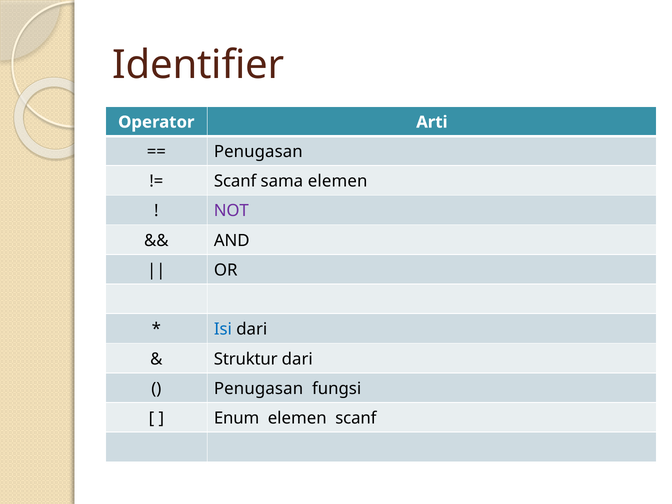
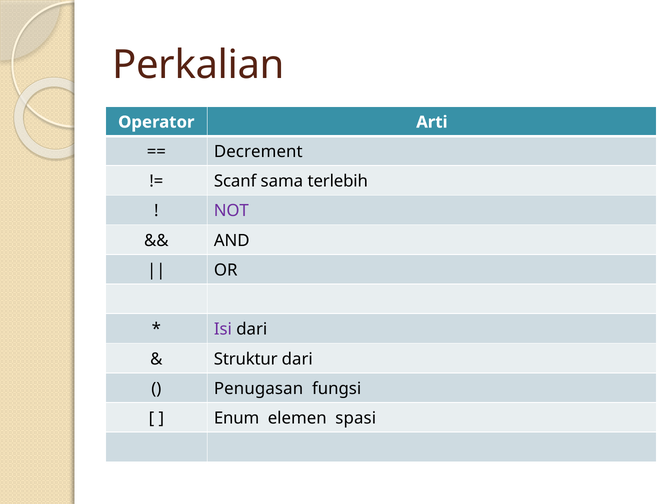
Identifier: Identifier -> Perkalian (198, 65)
Penugasan: Penugasan -> Decrement (258, 152)
sama elemen: elemen -> terlebih (338, 181)
Isi colour: blue -> purple (223, 329)
elemen scanf: scanf -> spasi (356, 418)
